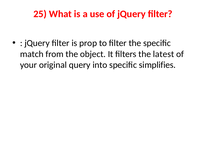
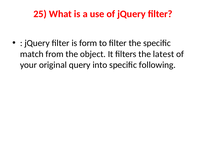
prop: prop -> form (88, 43)
simplifies: simplifies -> following (157, 65)
